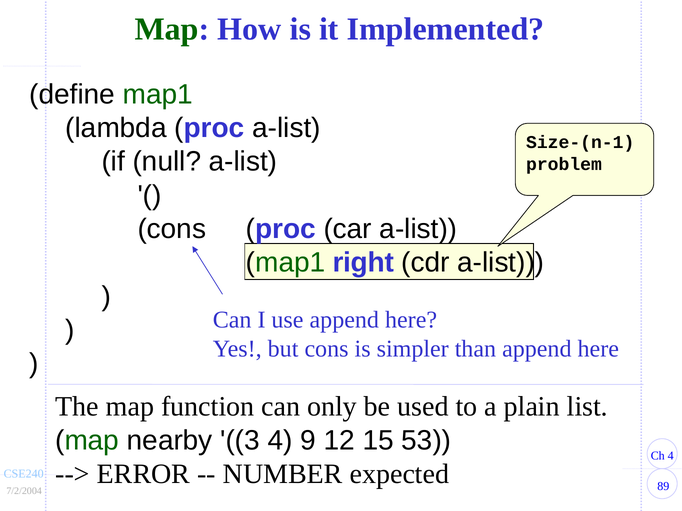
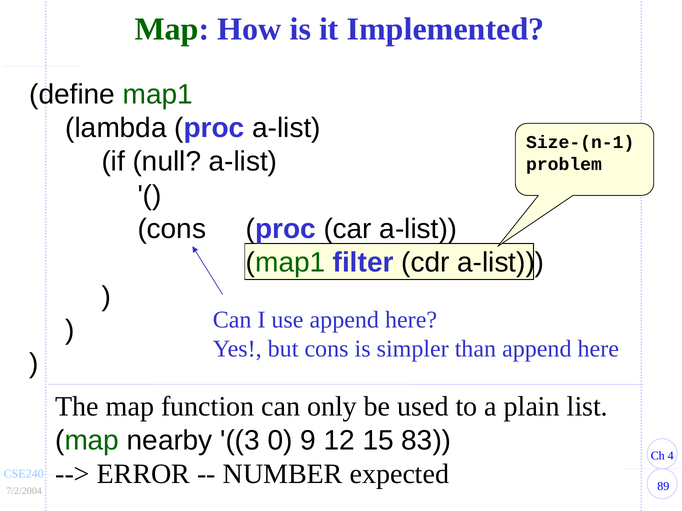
right: right -> filter (363, 263)
3 4: 4 -> 0 (280, 441)
53: 53 -> 83 (426, 441)
